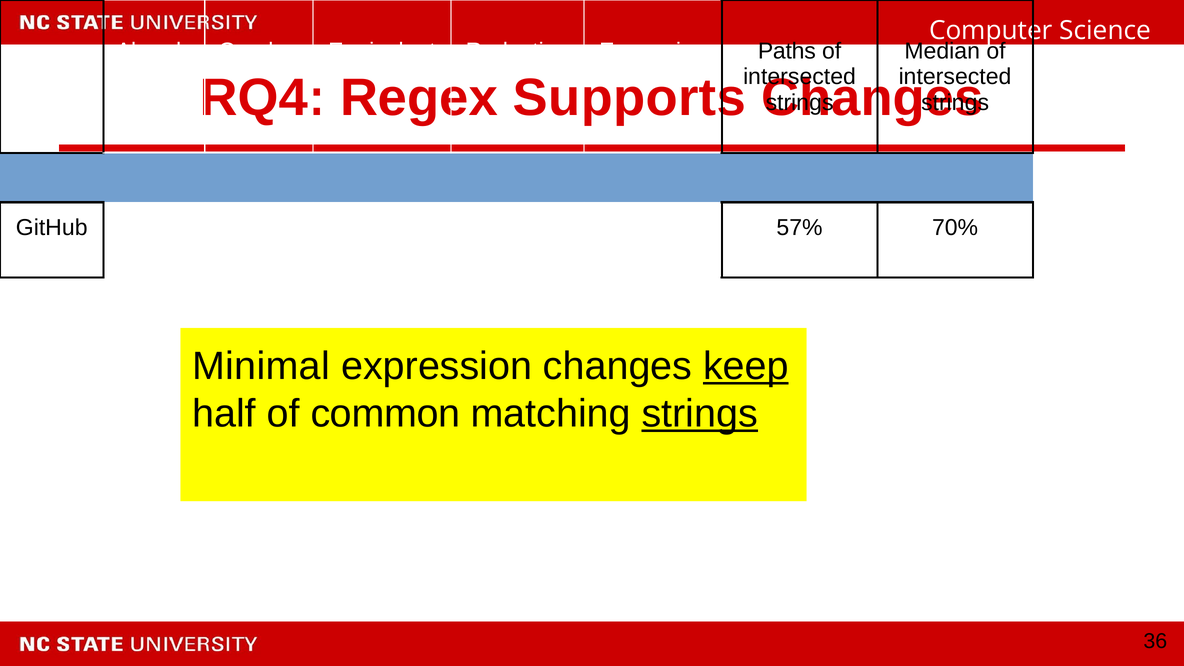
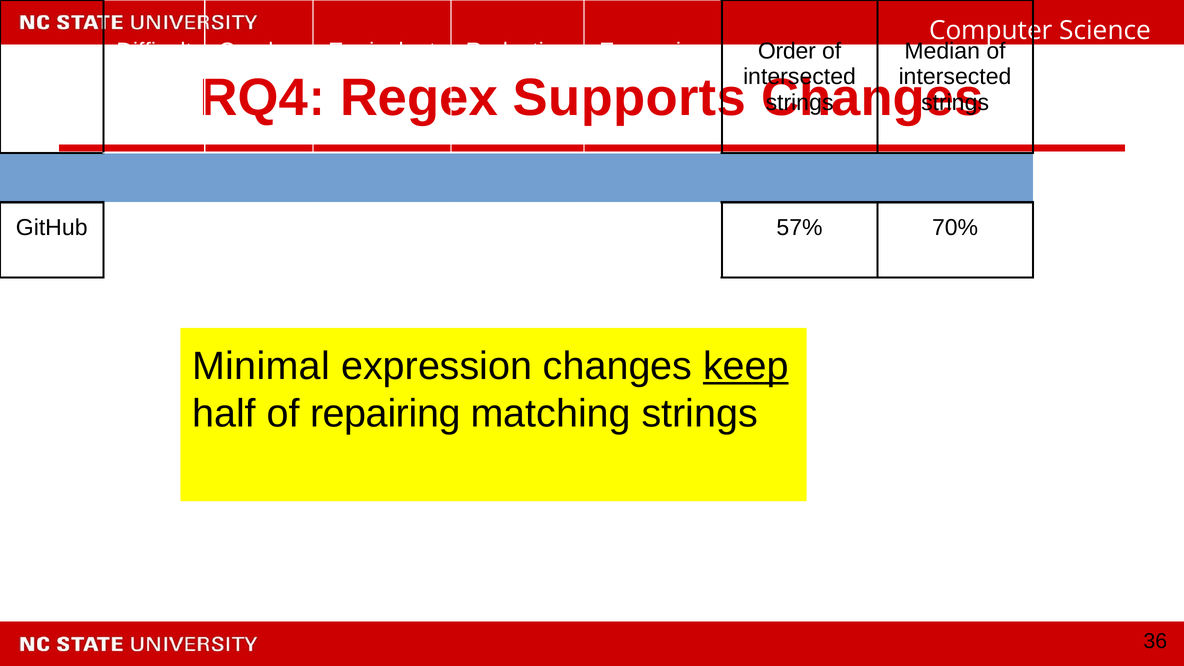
Already: Already -> Difficult (154, 51)
Paths: Paths -> Order (787, 51)
common: common -> repairing (385, 414)
strings underline: present -> none (700, 414)
